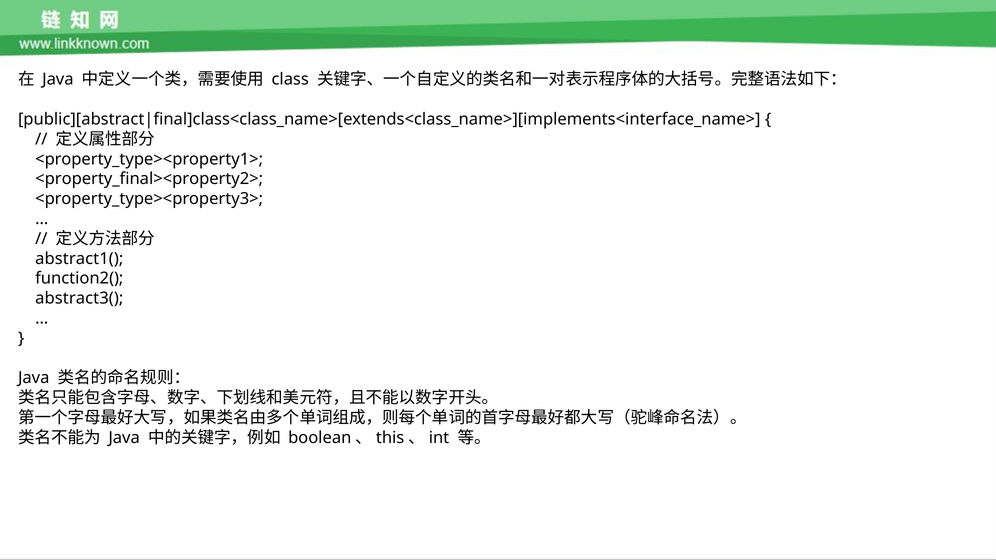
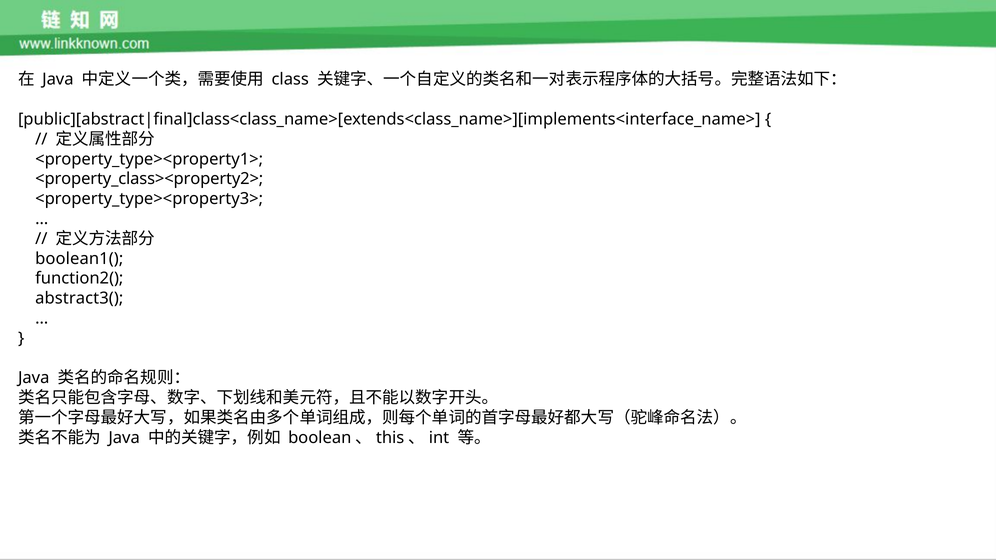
<property_final><property2>: <property_final><property2> -> <property_class><property2> (149, 179)
abstract1(: abstract1( -> boolean1( (79, 259)
